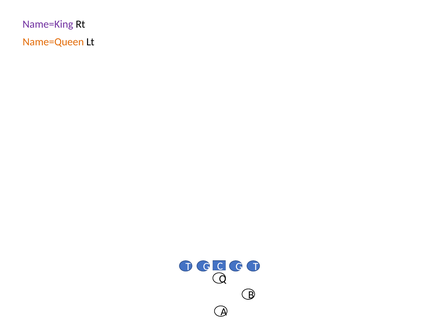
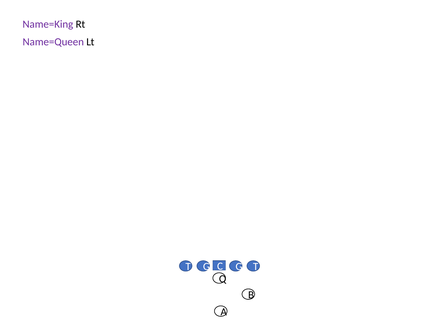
Name=Queen colour: orange -> purple (53, 42)
